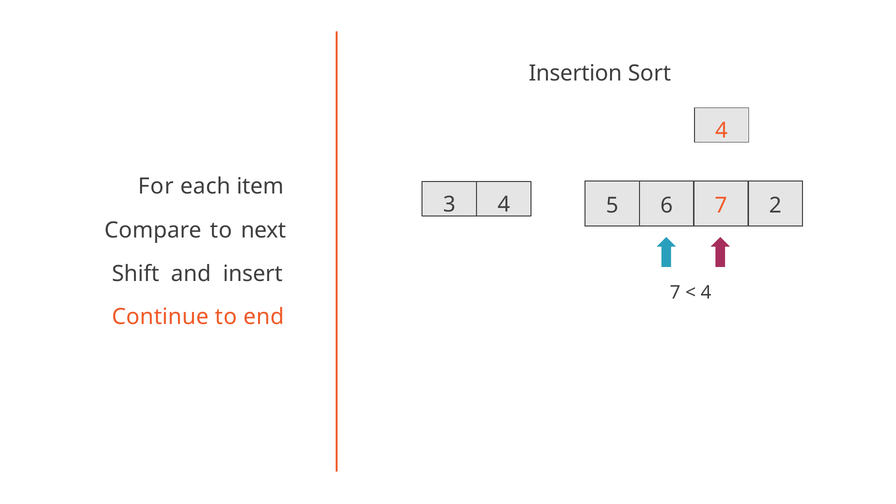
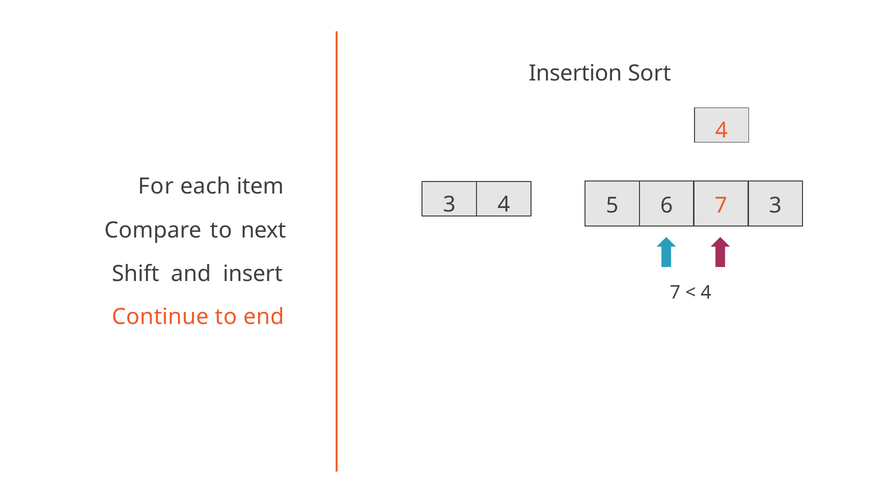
7 2: 2 -> 3 (775, 205)
